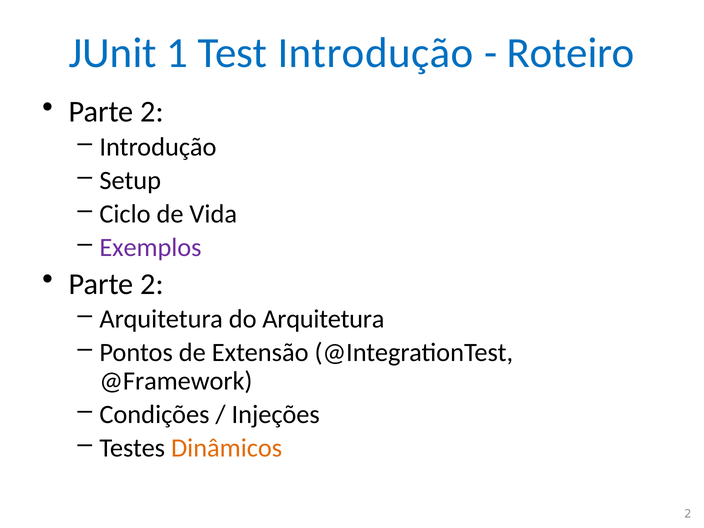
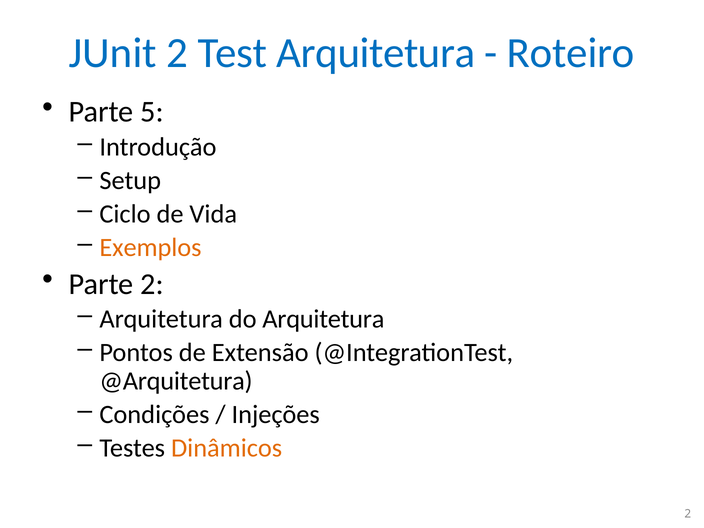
JUnit 1: 1 -> 2 (177, 53)
Test Introdução: Introdução -> Arquitetura (376, 53)
2: 2 -> 5 (152, 112)
Exemplos colour: purple -> orange (150, 247)
@Framework: @Framework -> @Arquitetura (176, 381)
